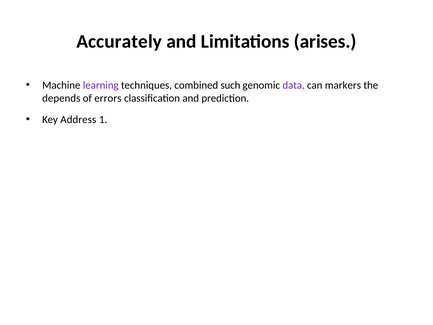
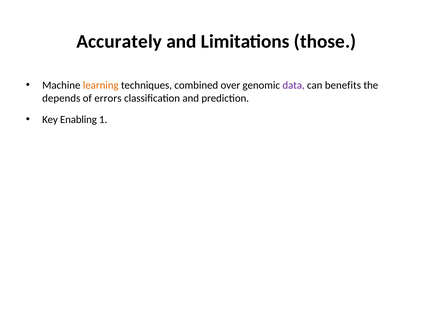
arises: arises -> those (325, 41)
learning colour: purple -> orange (101, 85)
such: such -> over (230, 85)
markers: markers -> benefits (343, 85)
Address: Address -> Enabling (78, 119)
